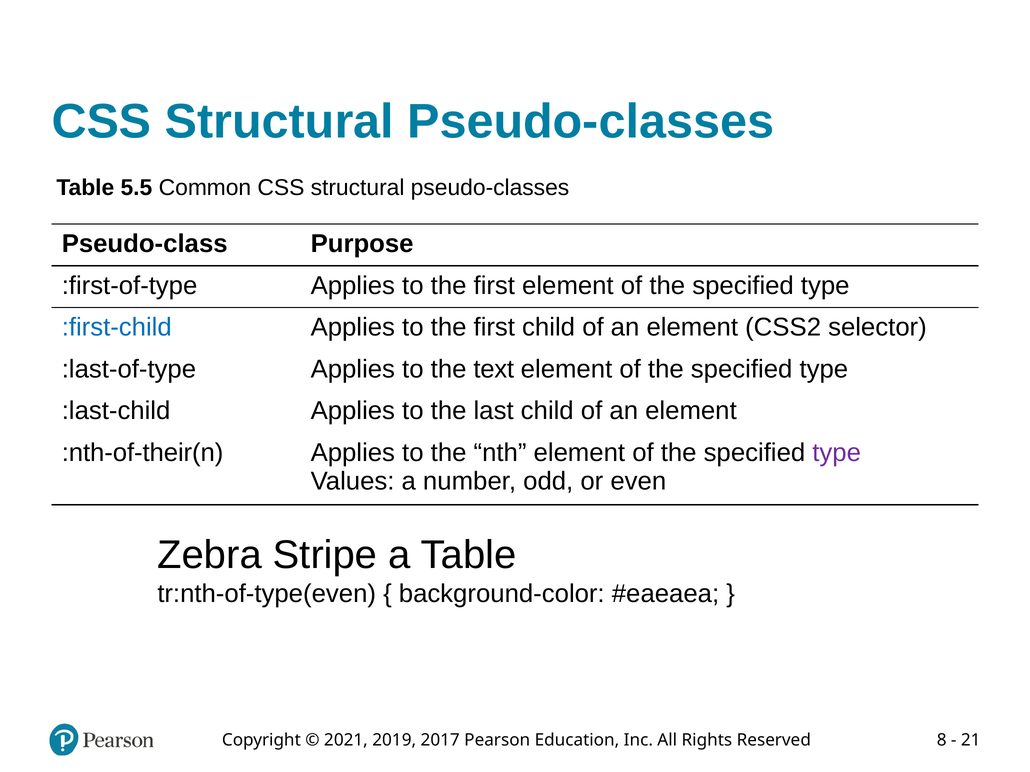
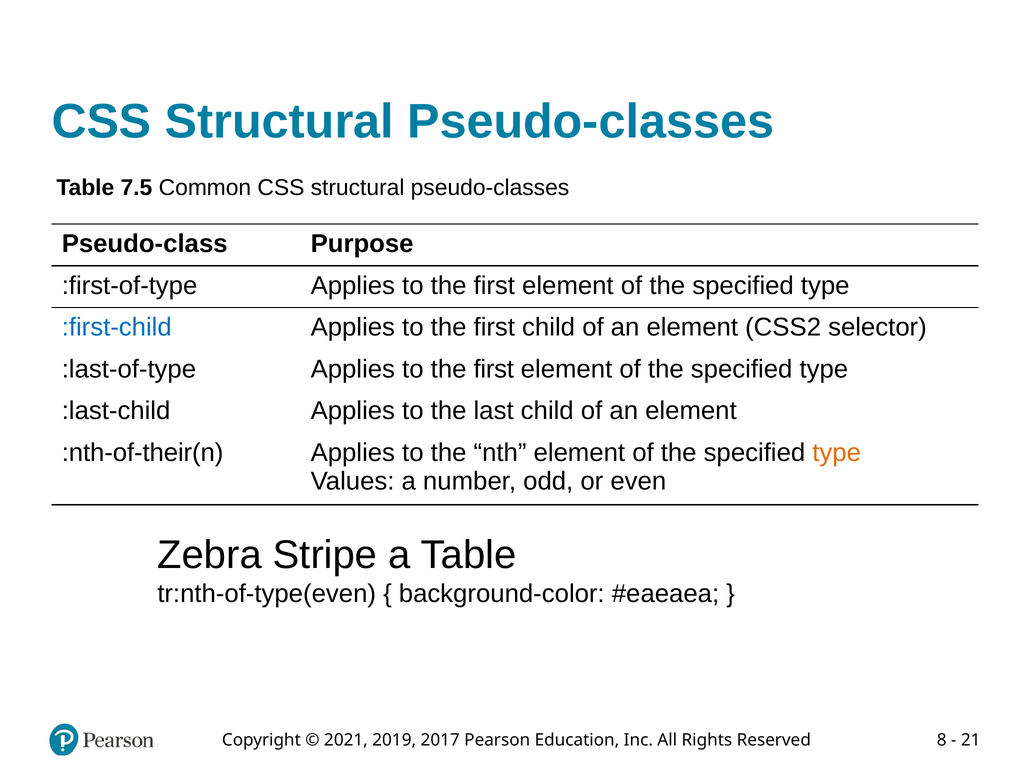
5.5: 5.5 -> 7.5 (136, 188)
text: text -> first (494, 369)
type colour: purple -> orange (837, 453)
